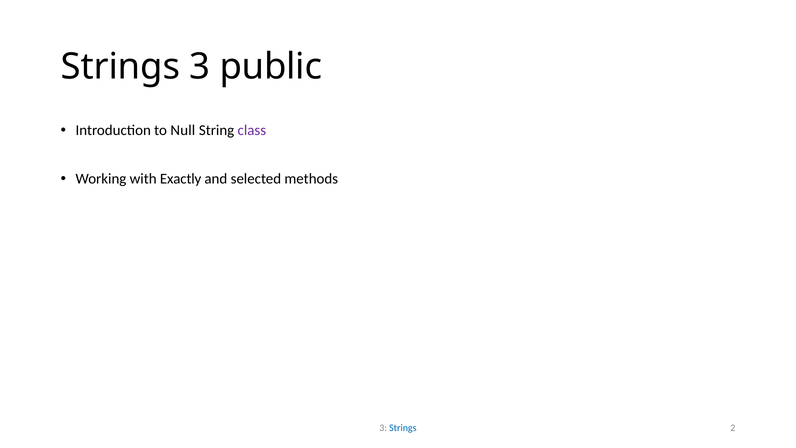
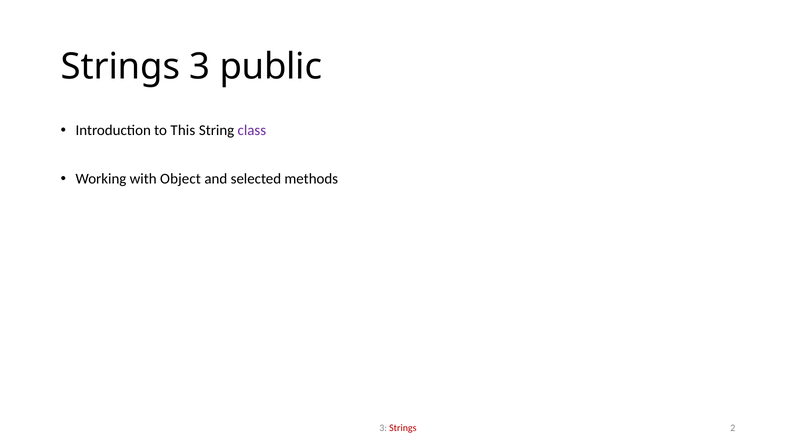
Null: Null -> This (183, 130)
Exactly: Exactly -> Object (180, 179)
Strings colour: blue -> red (403, 427)
